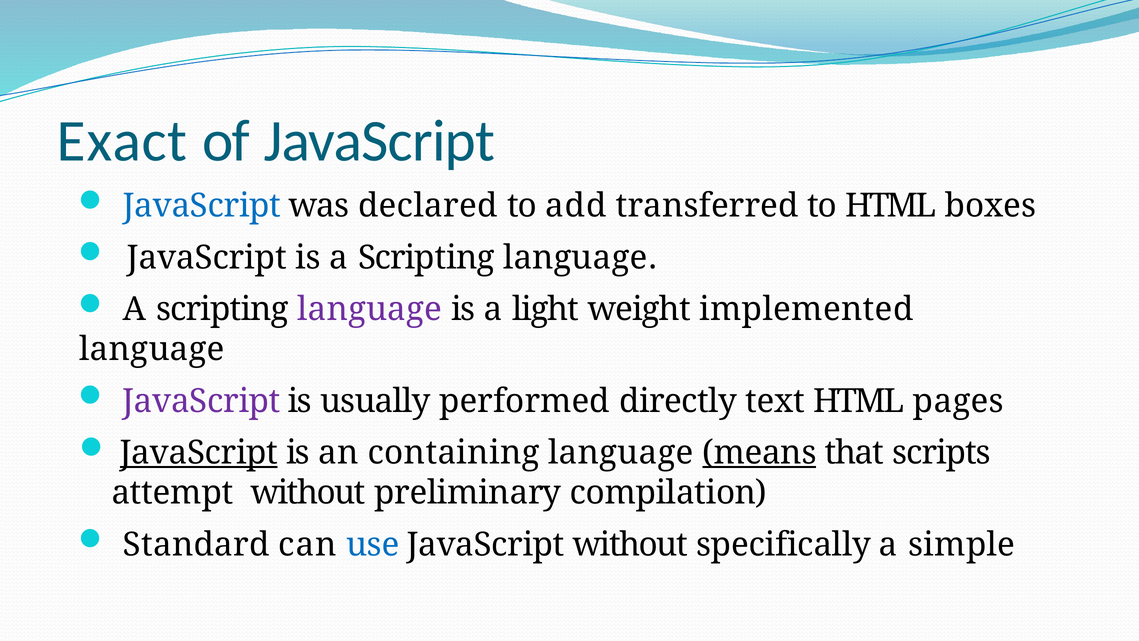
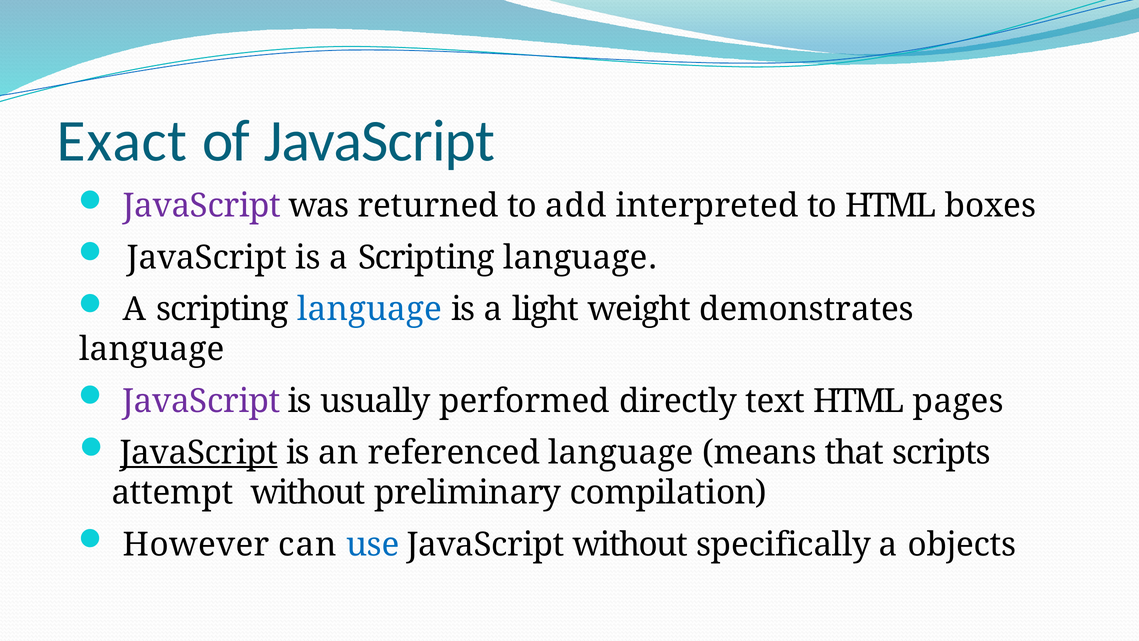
JavaScript colour: blue -> purple (202, 206)
declared: declared -> returned (428, 206)
transferred: transferred -> interpreted (707, 206)
language colour: purple -> blue (370, 309)
implemented: implemented -> demonstrates (807, 309)
containing: containing -> referenced (454, 453)
means underline: present -> none (759, 453)
Standard: Standard -> However (196, 544)
simple: simple -> objects (962, 544)
